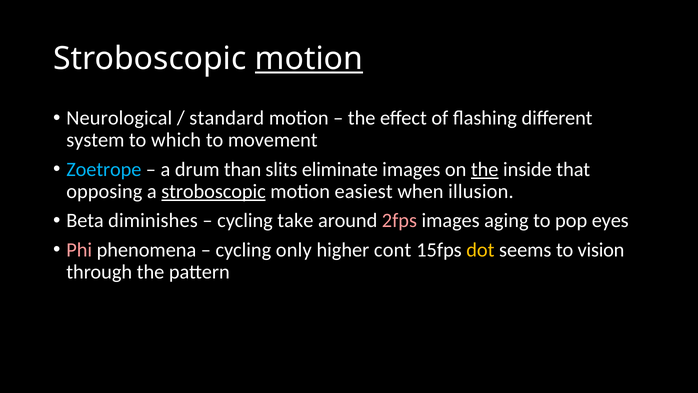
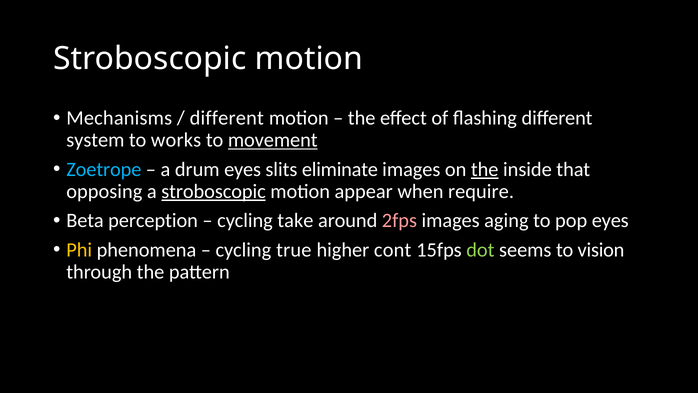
motion underline: present -> none (309, 59)
Neurological: Neurological -> Mechanisms (119, 118)
standard: standard -> different (227, 118)
which: which -> works (176, 140)
movement underline: none -> present (273, 140)
drum than: than -> eyes (243, 169)
easiest: easiest -> appear (364, 191)
illusion: illusion -> require (481, 191)
diminishes: diminishes -> perception (153, 221)
Phi colour: pink -> yellow (79, 250)
only: only -> true (294, 250)
dot colour: yellow -> light green (480, 250)
